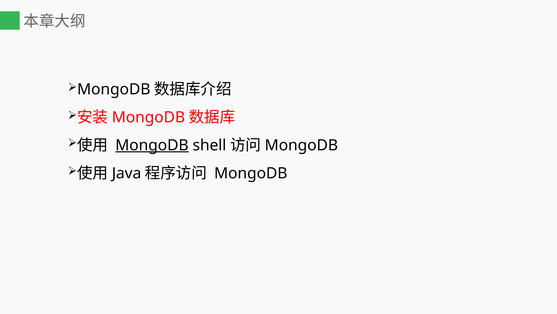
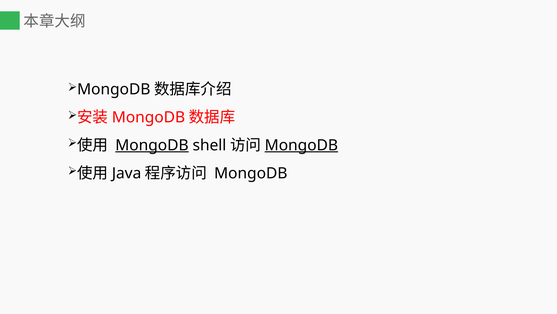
MongoDB underline: none -> present (301, 145)
